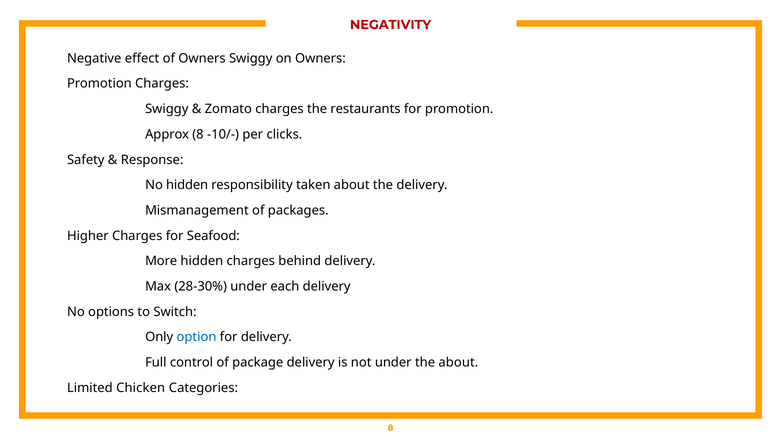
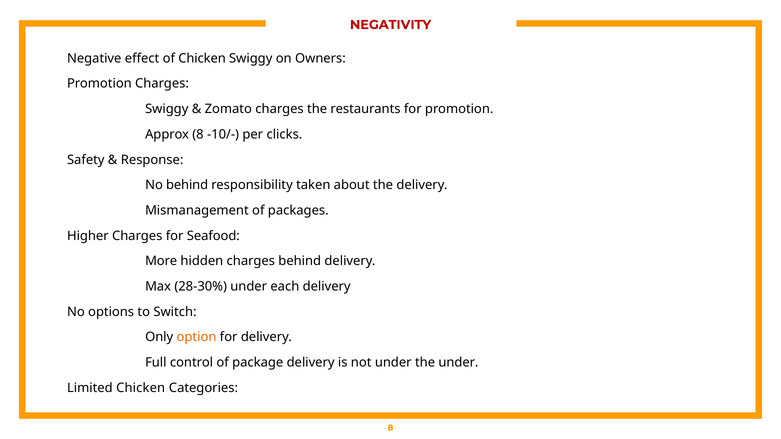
of Owners: Owners -> Chicken (202, 58)
No hidden: hidden -> behind (187, 185)
option colour: blue -> orange (197, 337)
the about: about -> under (458, 363)
